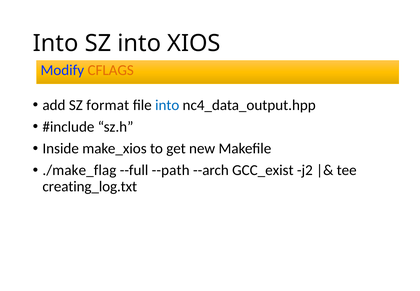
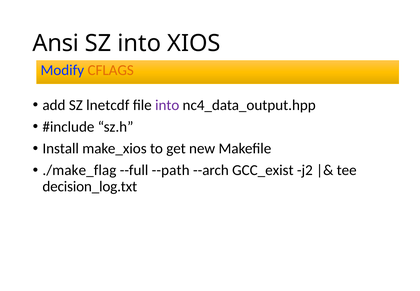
Into: Into -> Ansi (56, 43)
format: format -> lnetcdf (108, 105)
into colour: blue -> purple (167, 105)
Inside: Inside -> Install (61, 149)
creating_log.txt: creating_log.txt -> decision_log.txt (90, 186)
